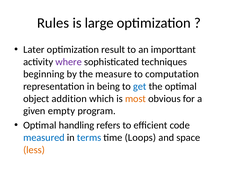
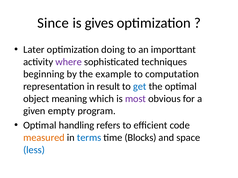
Rules: Rules -> Since (53, 23)
large: large -> gives (99, 23)
result: result -> doing (113, 50)
measure: measure -> example (114, 74)
being: being -> result (108, 87)
addition: addition -> meaning (69, 99)
most colour: orange -> purple (135, 99)
measured colour: blue -> orange (44, 138)
Loops: Loops -> Blocks (140, 138)
less colour: orange -> blue (34, 150)
